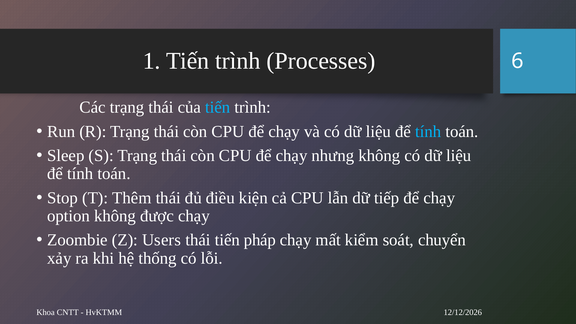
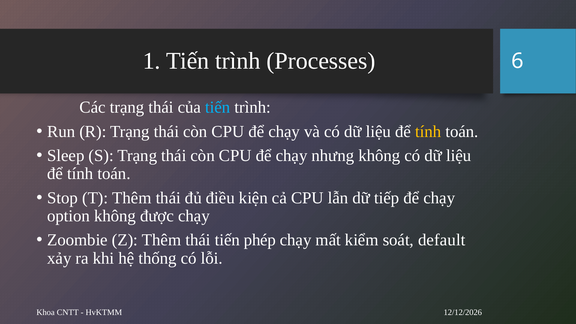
tính colour: light blue -> yellow (428, 131)
Z Users: Users -> Thêm (162, 240)
pháp: pháp -> phép (260, 240)
chuyển: chuyển -> default (442, 240)
